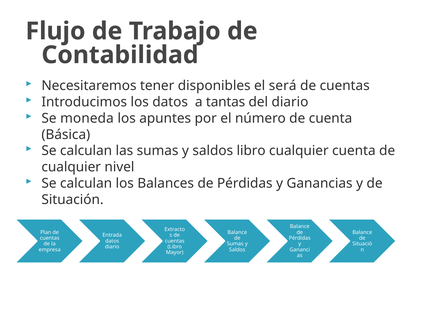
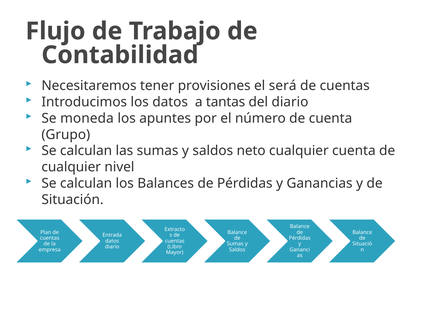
disponibles: disponibles -> provisiones (214, 86)
Básica: Básica -> Grupo (66, 134)
saldos libro: libro -> neto (251, 151)
